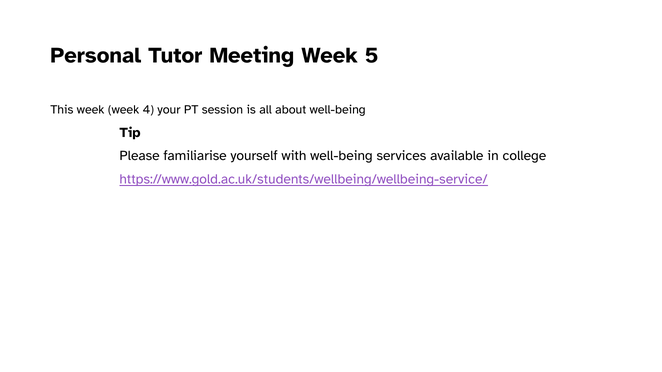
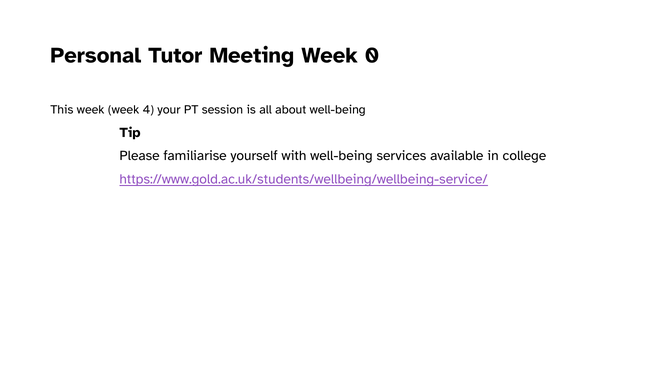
5: 5 -> 0 (372, 56)
